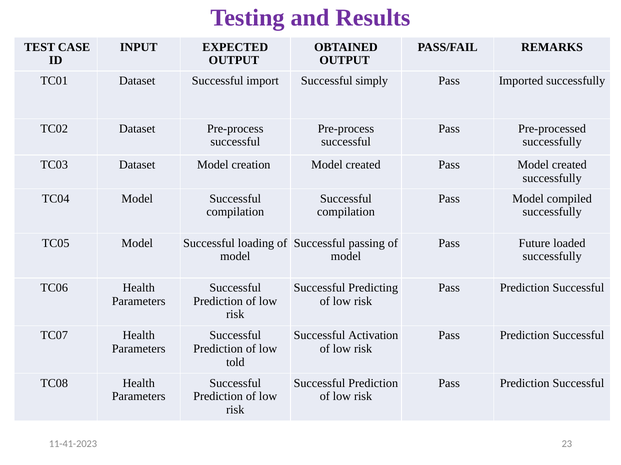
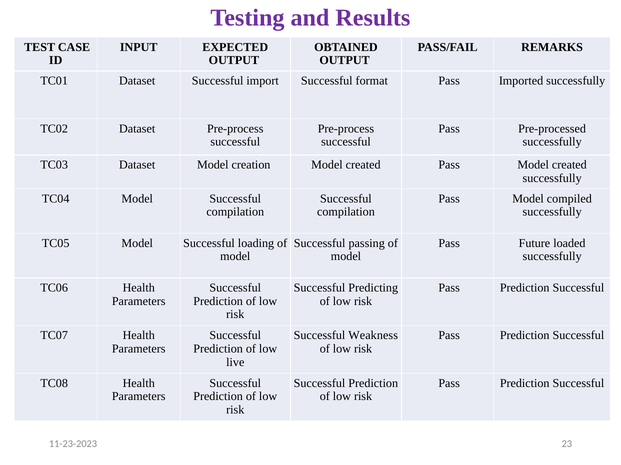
simply: simply -> format (372, 81)
Activation: Activation -> Weakness (373, 336)
told: told -> live (235, 363)
11-41-2023: 11-41-2023 -> 11-23-2023 (73, 445)
